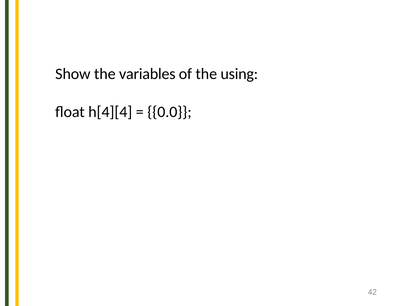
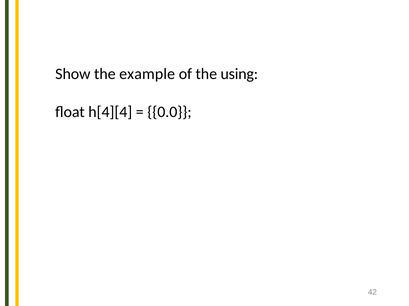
variables: variables -> example (147, 74)
